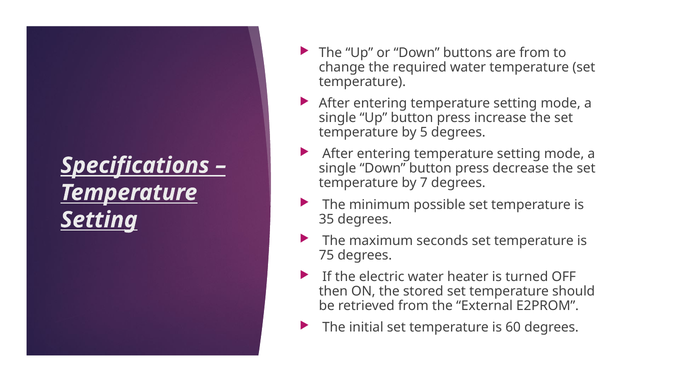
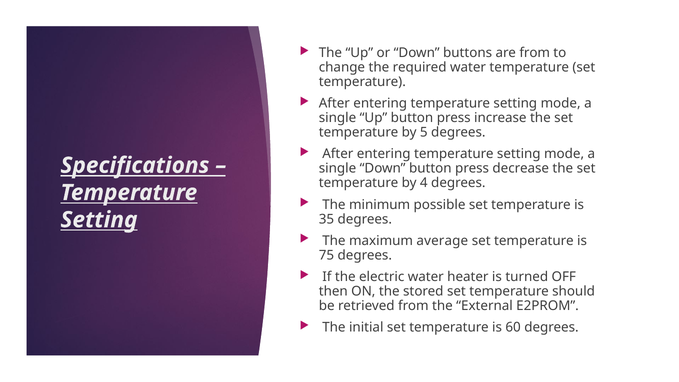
7: 7 -> 4 (424, 183)
seconds: seconds -> average (442, 241)
